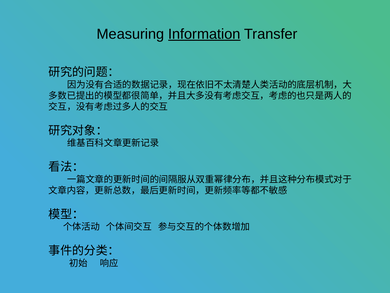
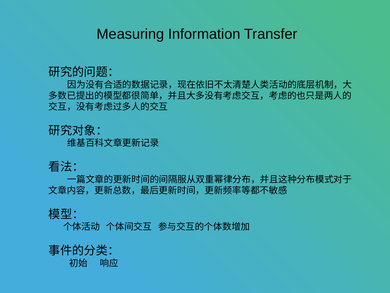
Information underline: present -> none (204, 34)
